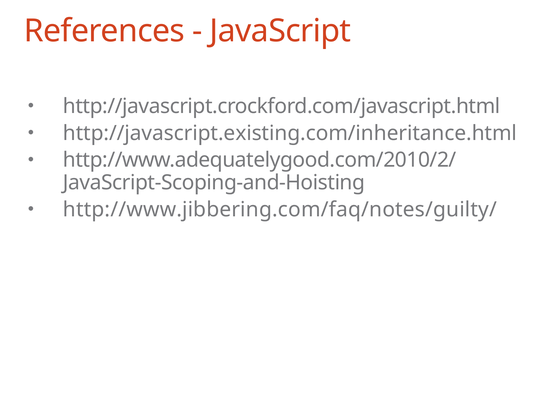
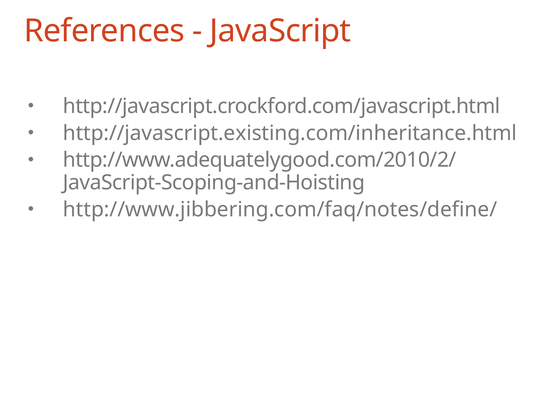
http://www.jibbering.com/faq/notes/guilty/: http://www.jibbering.com/faq/notes/guilty/ -> http://www.jibbering.com/faq/notes/define/ (280, 210)
